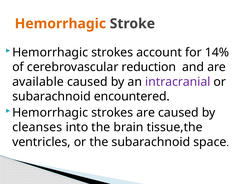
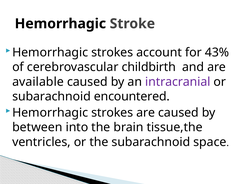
Hemorrhagic colour: orange -> black (60, 24)
14%: 14% -> 43% (217, 52)
reduction: reduction -> childbirth (149, 67)
cleanses: cleanses -> between (37, 127)
